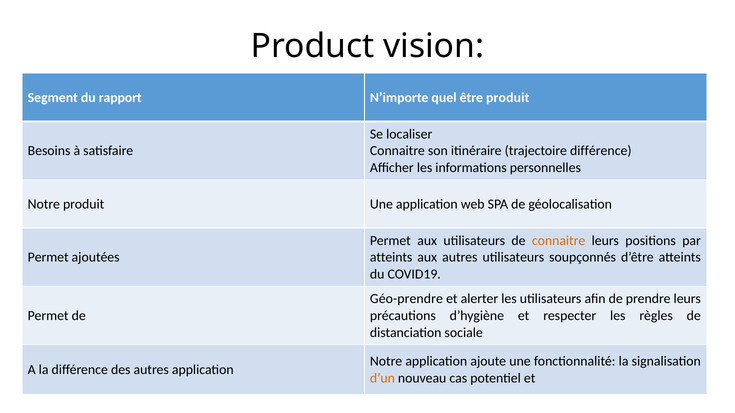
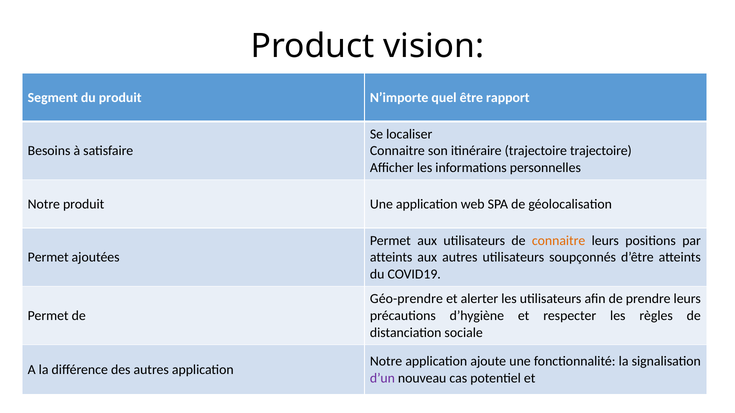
du rapport: rapport -> produit (120, 98)
être produit: produit -> rapport (508, 98)
trajectoire différence: différence -> trajectoire (601, 151)
d’un colour: orange -> purple (382, 378)
